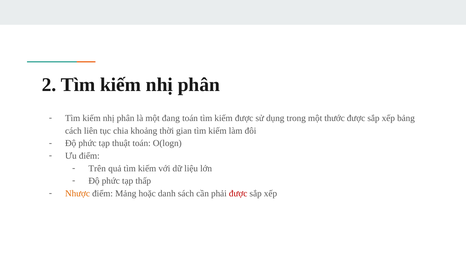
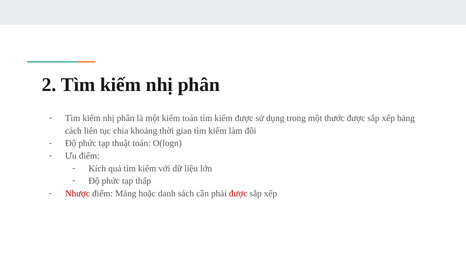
một đang: đang -> kiếm (171, 118)
Trên: Trên -> Kích (97, 168)
Nhược colour: orange -> red (78, 194)
